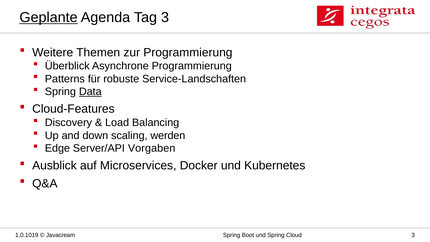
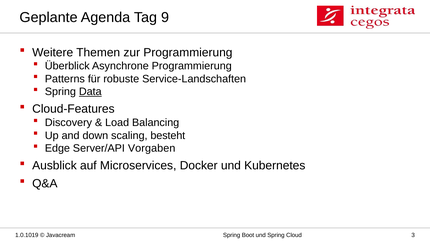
Geplante underline: present -> none (49, 17)
Tag 3: 3 -> 9 (165, 17)
werden: werden -> besteht (168, 135)
